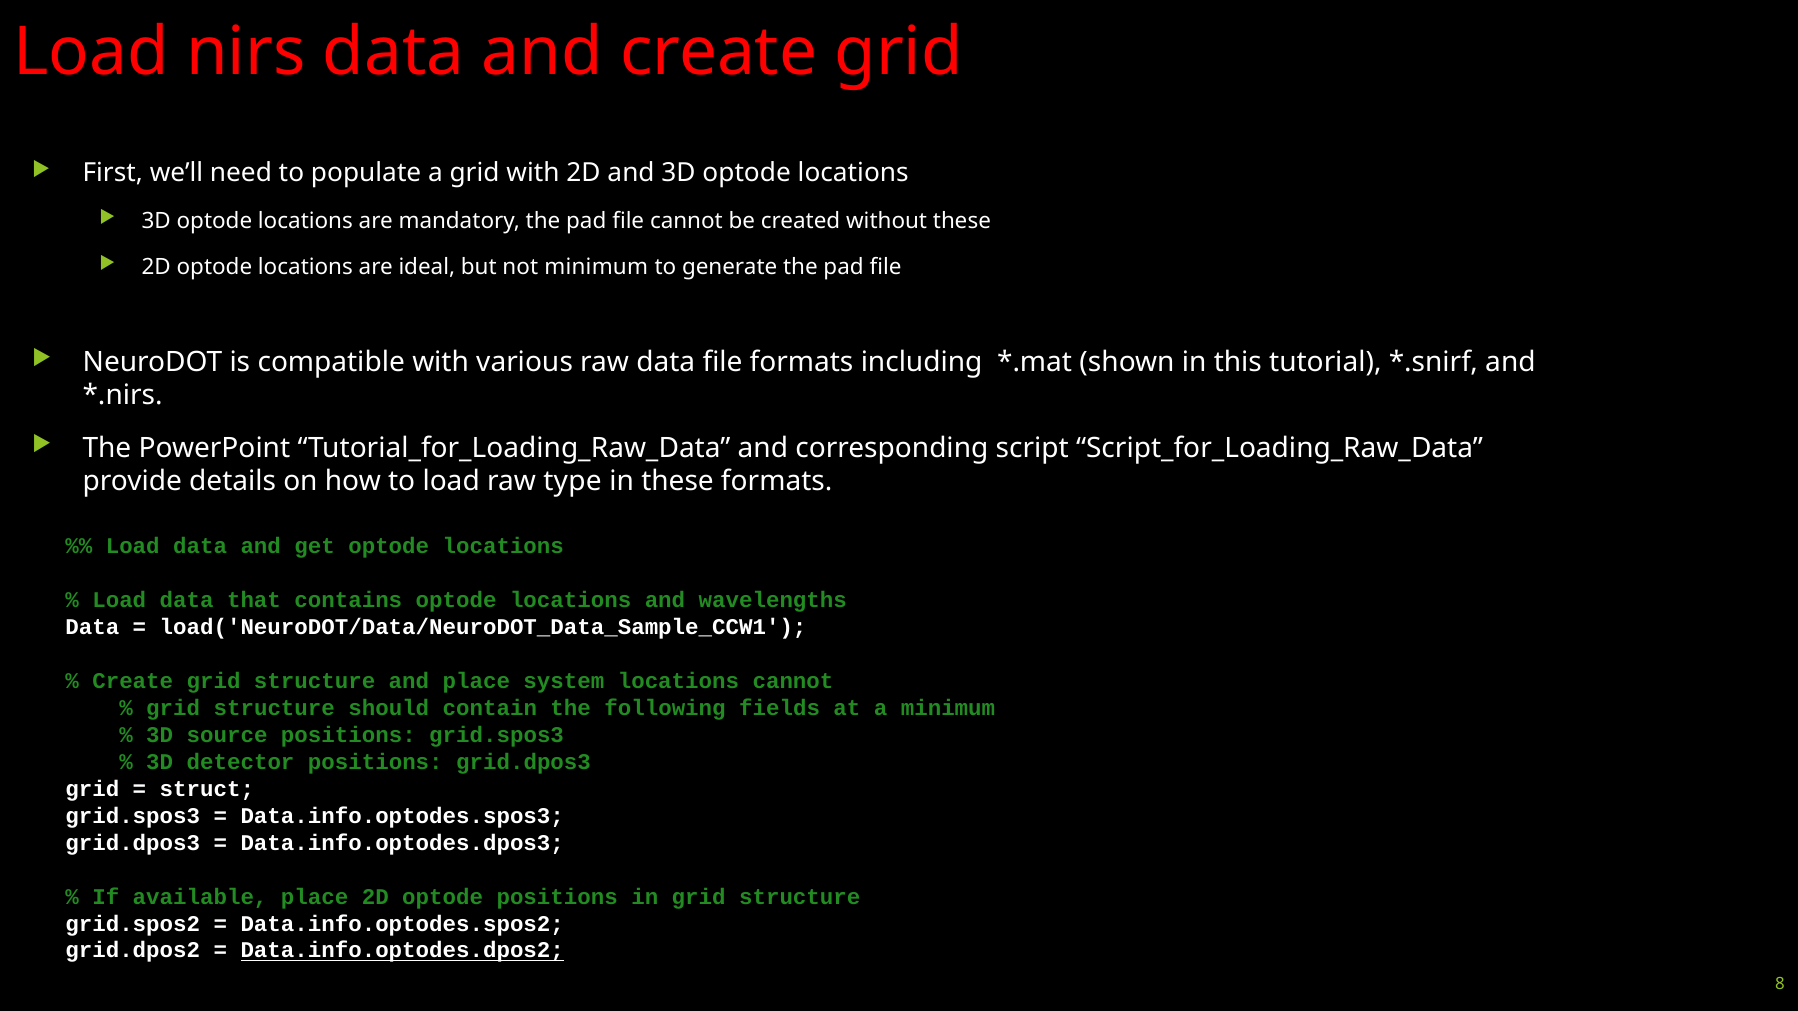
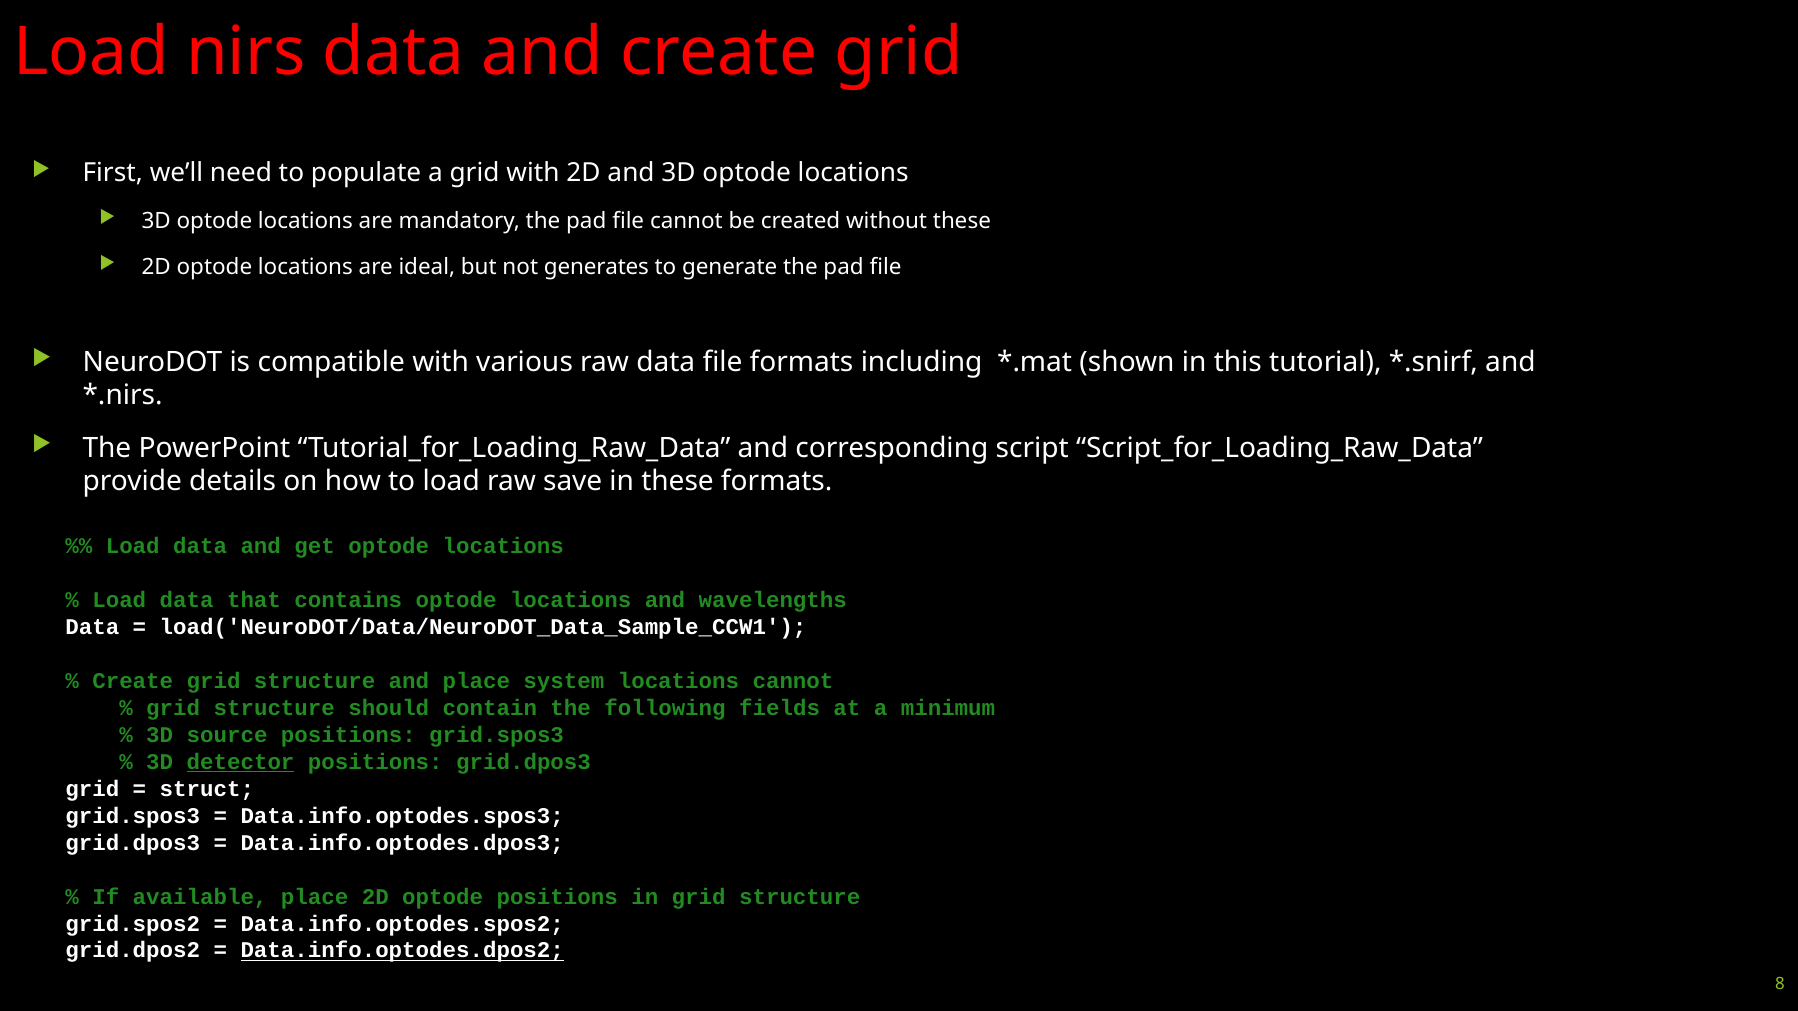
not minimum: minimum -> generates (596, 267)
type: type -> save (573, 482)
detector underline: none -> present (241, 762)
